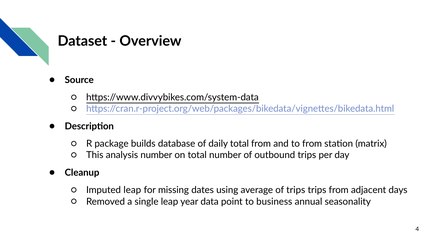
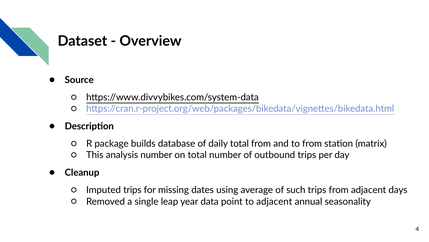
Imputed leap: leap -> trips (132, 190)
of trips: trips -> such (296, 190)
to business: business -> adjacent (274, 201)
